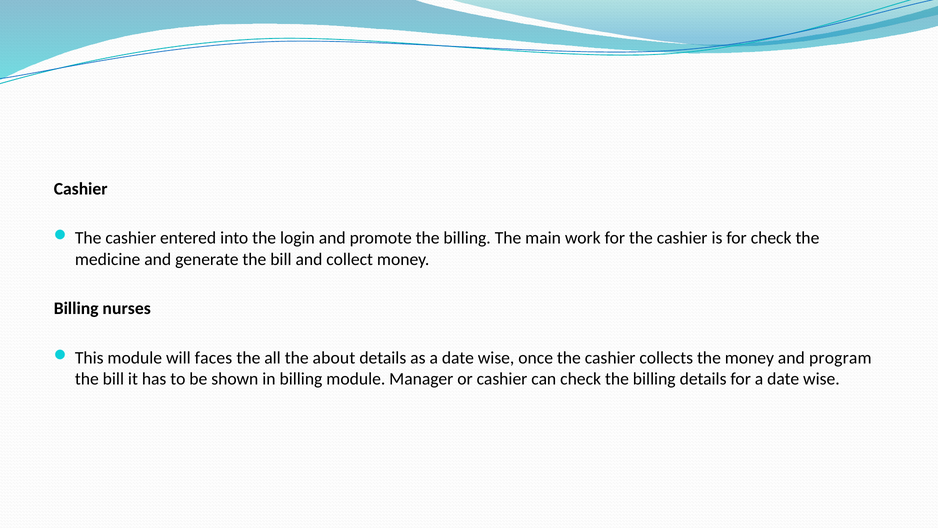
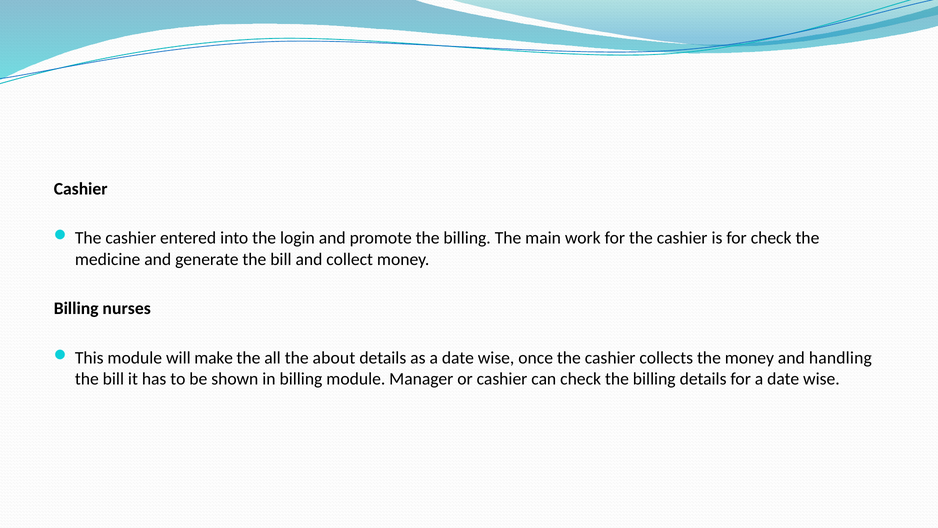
faces: faces -> make (214, 358)
program: program -> handling (840, 358)
